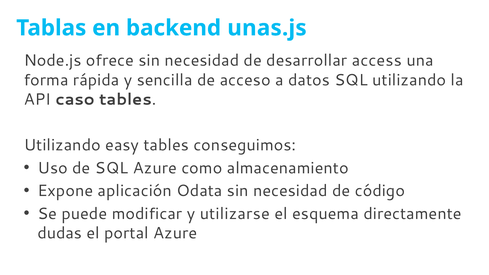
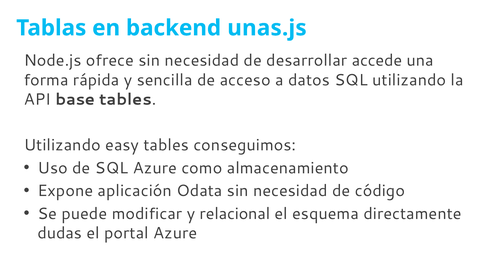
access: access -> accede (377, 60)
caso: caso -> base (75, 100)
utilizarse: utilizarse -> relacional (235, 214)
